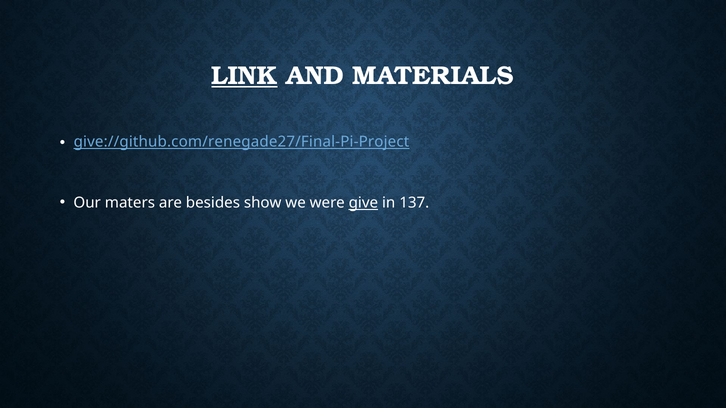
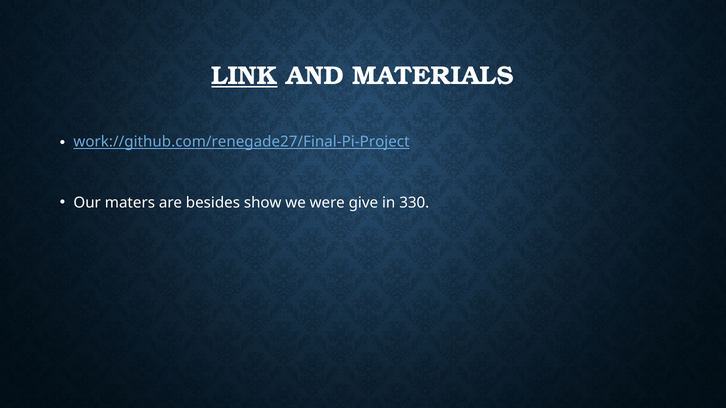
give://github.com/renegade27/Final-Pi-Project: give://github.com/renegade27/Final-Pi-Project -> work://github.com/renegade27/Final-Pi-Project (242, 142)
give underline: present -> none (363, 203)
137: 137 -> 330 (414, 203)
